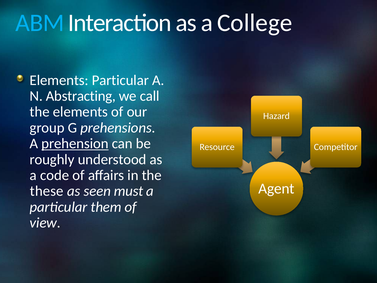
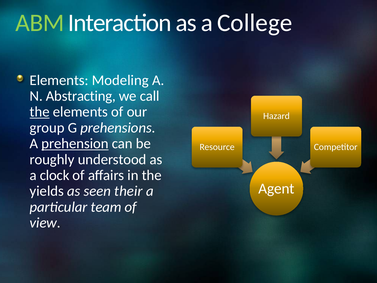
ABM colour: light blue -> light green (40, 23)
Elements Particular: Particular -> Modeling (120, 80)
the underline: none -> present (40, 112)
code: code -> clock (55, 175)
these: these -> yields (47, 191)
must: must -> their (128, 191)
them: them -> team (106, 207)
